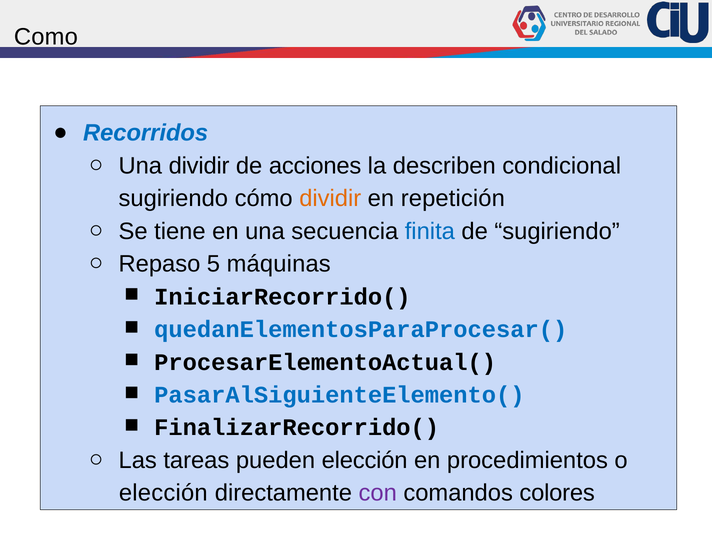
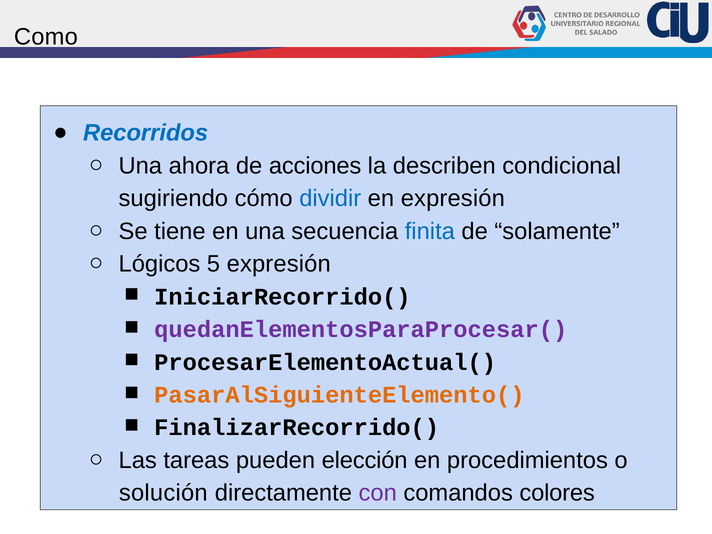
Una dividir: dividir -> ahora (199, 166)
dividir colour: orange -> blue (330, 198)
en repetición: repetición -> expresión (453, 198)
de sugiriendo: sugiriendo -> solamente (557, 231)
Repaso: Repaso -> Lógicos (159, 264)
5 máquinas: máquinas -> expresión (279, 264)
quedanElementosParaProcesar( colour: blue -> purple (361, 329)
PasarAlSiguienteElemento( colour: blue -> orange (339, 395)
elección: elección -> solución (163, 493)
